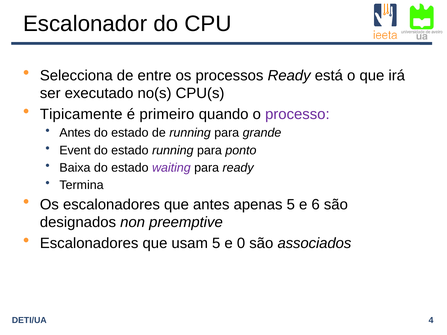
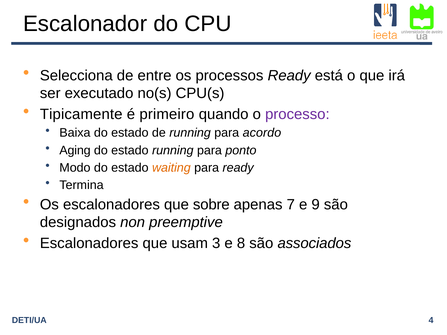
Antes: Antes -> Baixa (75, 133)
grande: grande -> acordo (262, 133)
Event: Event -> Aging (75, 150)
Baixa: Baixa -> Modo (75, 168)
waiting colour: purple -> orange (171, 168)
que antes: antes -> sobre (211, 205)
apenas 5: 5 -> 7 (291, 205)
6: 6 -> 9 (316, 205)
usam 5: 5 -> 3 (216, 243)
0: 0 -> 8 (241, 243)
